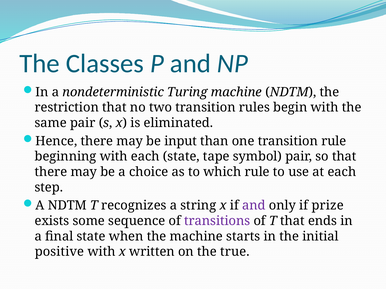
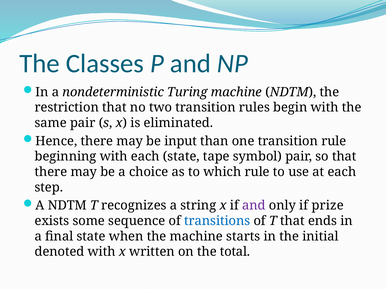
transitions colour: purple -> blue (217, 221)
positive: positive -> denoted (59, 252)
true: true -> total (235, 252)
